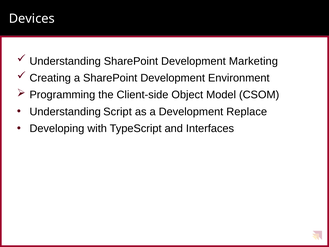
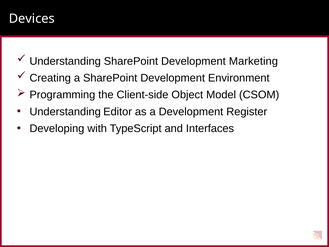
Script: Script -> Editor (118, 112)
Replace: Replace -> Register (247, 112)
